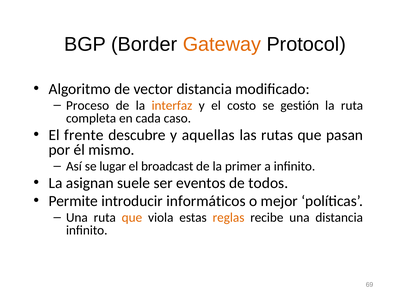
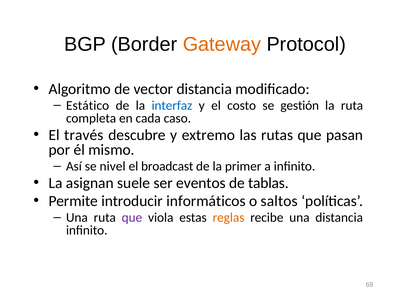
Proceso: Proceso -> Estático (88, 105)
interfaz colour: orange -> blue (172, 105)
frente: frente -> través (84, 135)
aquellas: aquellas -> extremo (208, 135)
lugar: lugar -> nivel (113, 166)
todos: todos -> tablas (268, 183)
mejor: mejor -> saltos (279, 201)
que colour: orange -> purple (132, 217)
